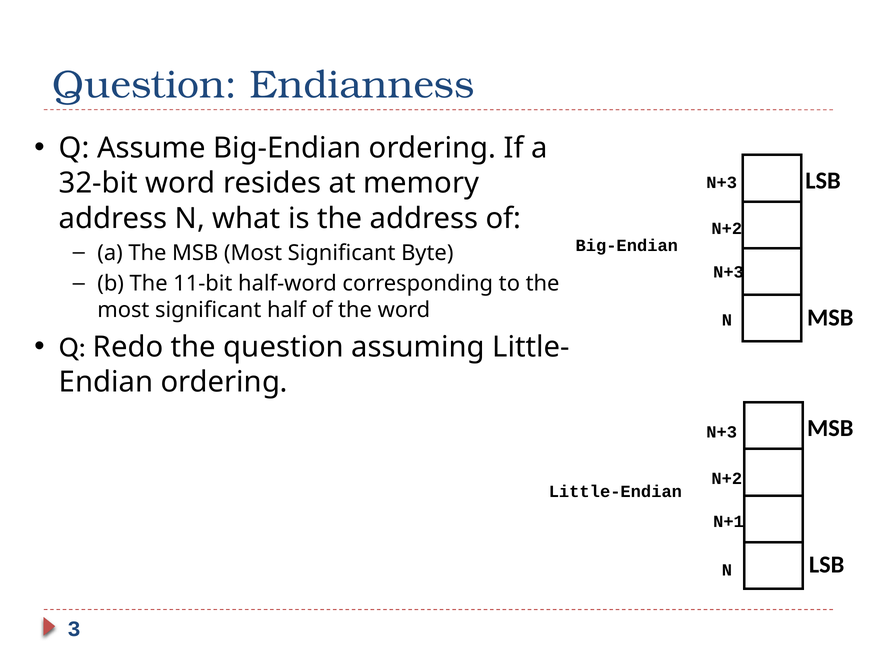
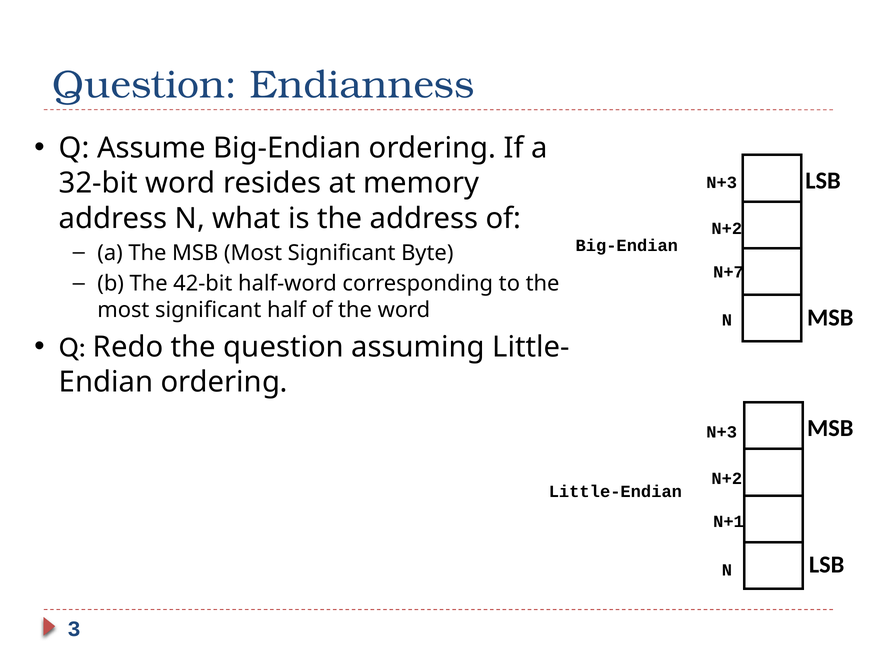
N+3: N+3 -> N+7 (729, 272)
11-bit: 11-bit -> 42-bit (203, 284)
